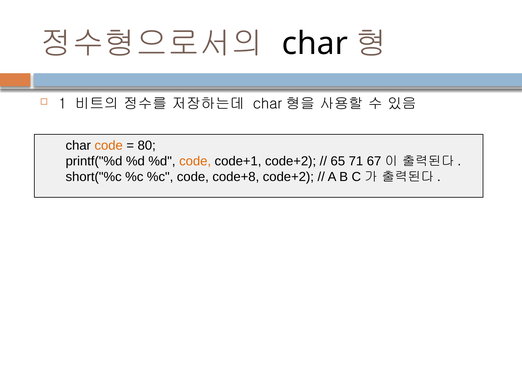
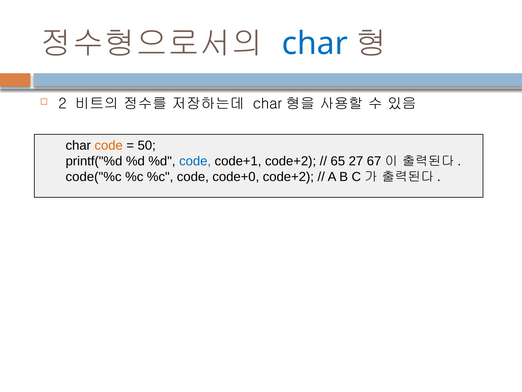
char colour: black -> blue (315, 44)
1: 1 -> 2 (63, 104)
80: 80 -> 50 (147, 145)
code colour: orange -> blue (195, 161)
71: 71 -> 27 (356, 161)
short("%c: short("%c -> code("%c (94, 177)
code+8: code+8 -> code+0 (236, 177)
